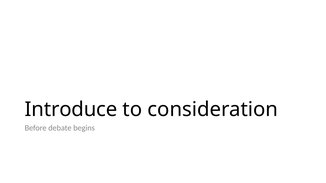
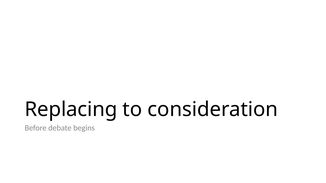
Introduce: Introduce -> Replacing (71, 110)
